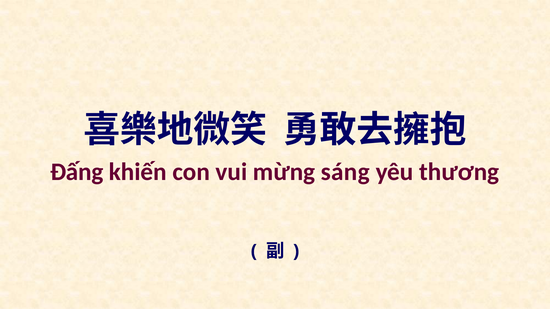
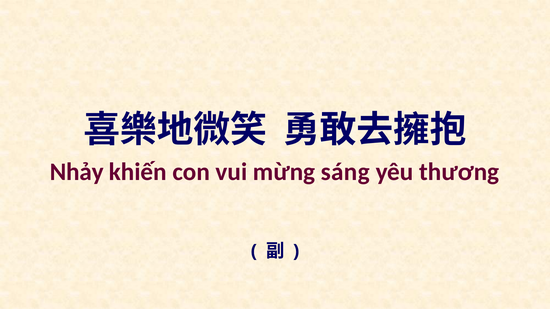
Đấng: Đấng -> Nhảy (77, 172)
